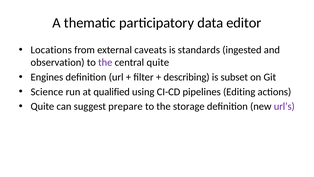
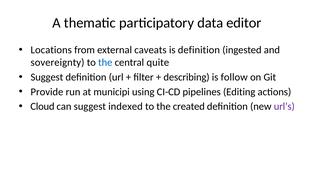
is standards: standards -> definition (199, 50)
observation: observation -> sovereignty (57, 62)
the colour: purple -> blue (105, 62)
Engines: Engines -> Suggest (47, 77)
subset: subset -> follow (234, 77)
Science: Science -> Provide (47, 92)
qualified: qualified -> municipi (112, 92)
Quite: Quite -> Cloud (42, 106)
prepare: prepare -> indexed (125, 106)
storage: storage -> created (189, 106)
